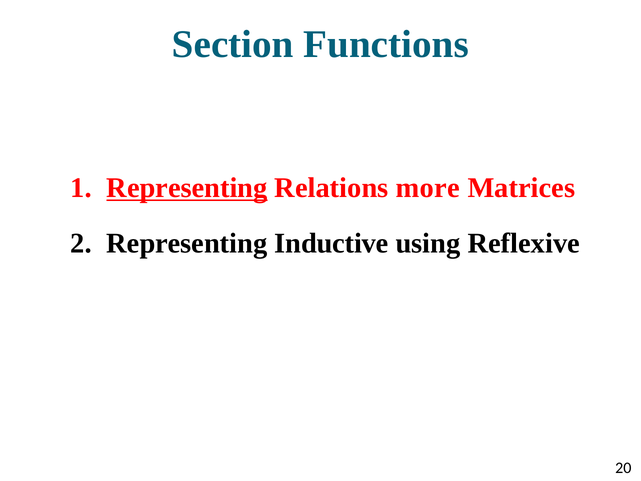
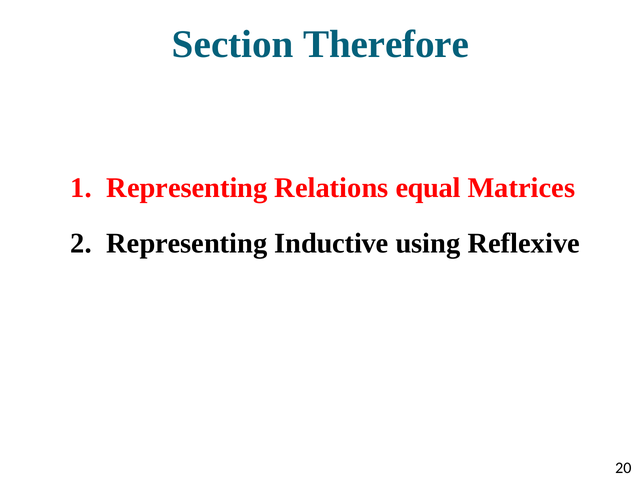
Functions: Functions -> Therefore (386, 44)
Representing underline: present -> none (187, 188)
more: more -> equal (428, 188)
